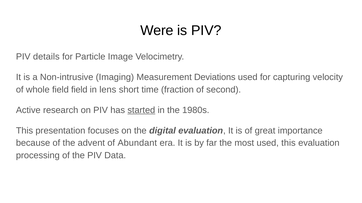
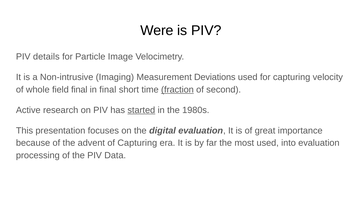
field field: field -> final (79, 90)
in lens: lens -> final (108, 90)
fraction underline: none -> present (177, 90)
of Abundant: Abundant -> Capturing (137, 143)
used this: this -> into (289, 143)
